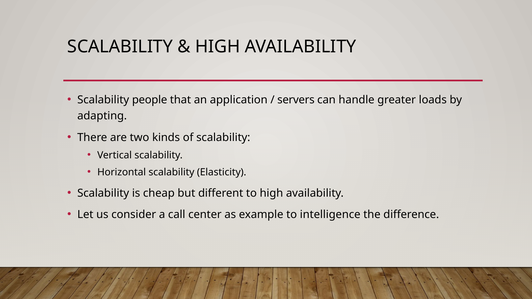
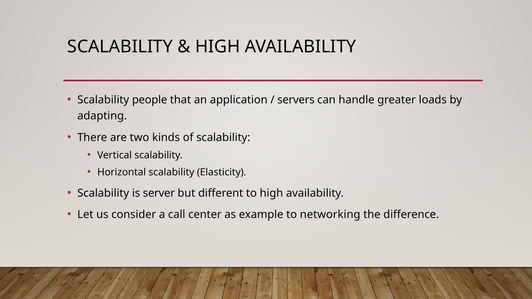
cheap: cheap -> server (159, 193)
intelligence: intelligence -> networking (330, 215)
